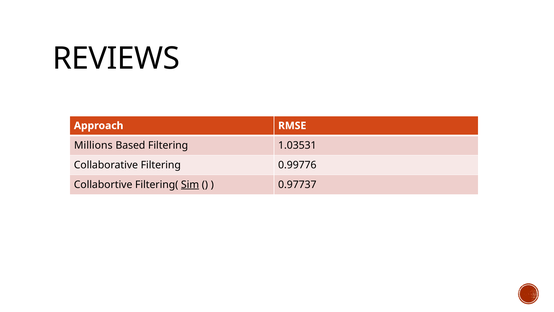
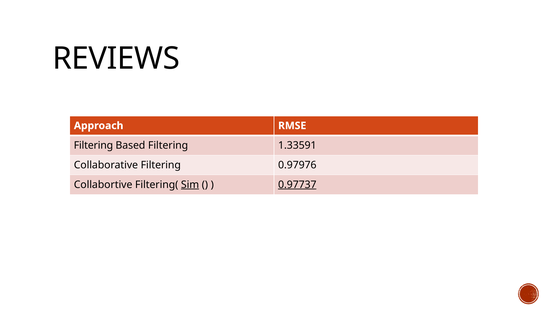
Millions: Millions -> Filtering (93, 145)
1.03531: 1.03531 -> 1.33591 (297, 145)
0.99776: 0.99776 -> 0.97976 (297, 165)
0.97737 underline: none -> present (297, 184)
